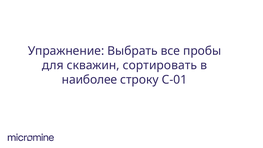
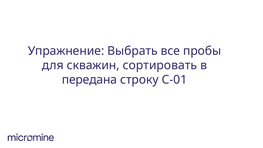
наиболее: наиболее -> передана (89, 80)
